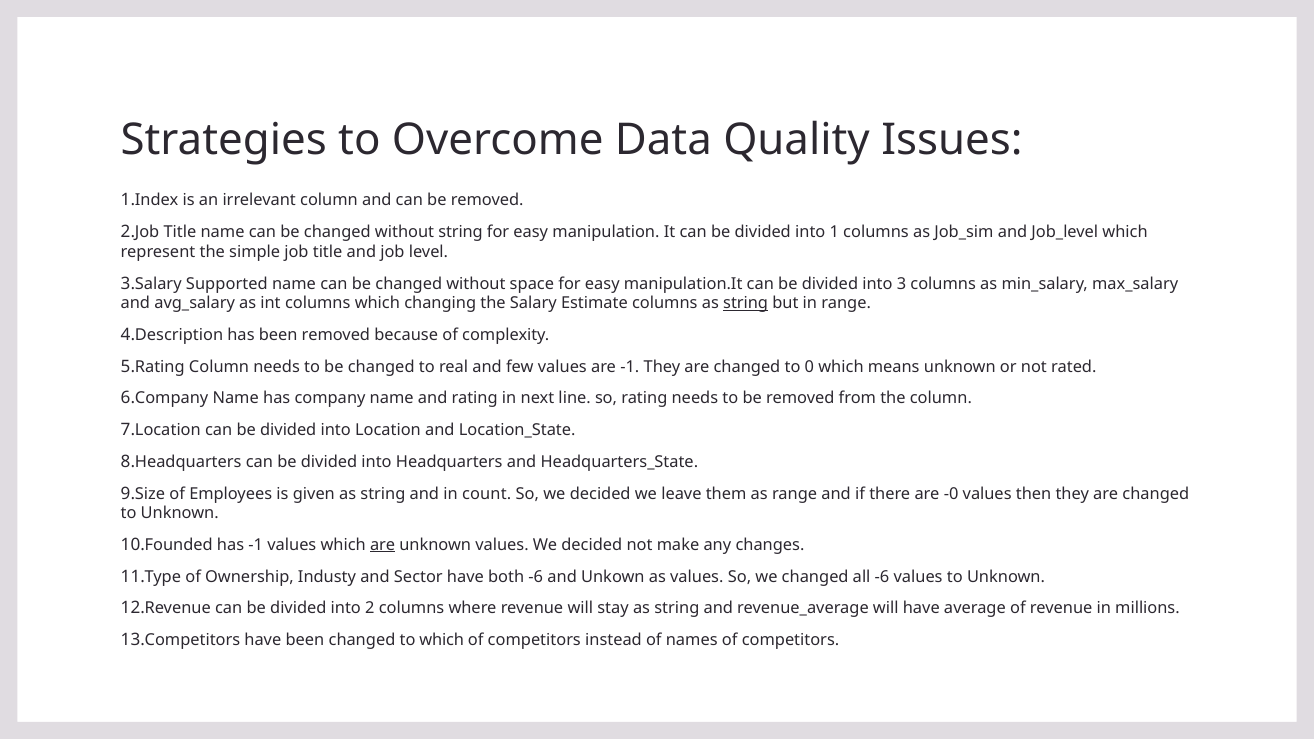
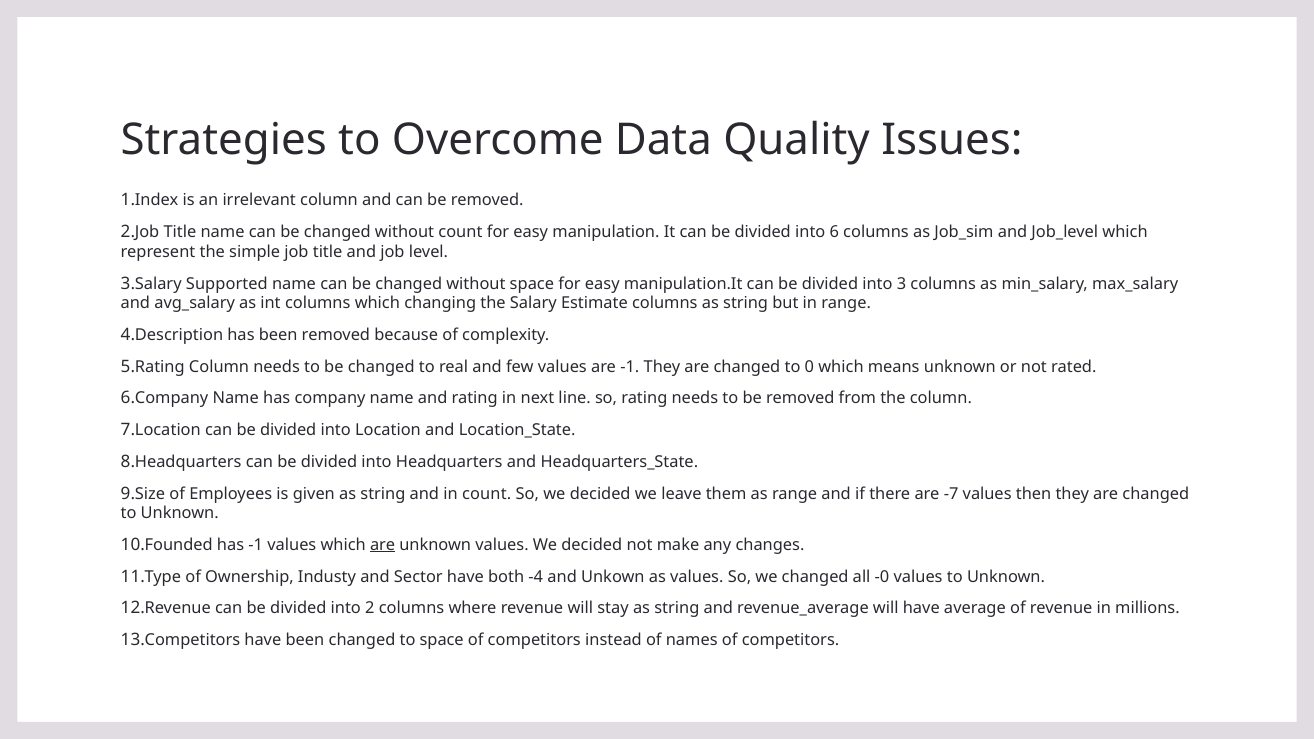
without string: string -> count (460, 232)
1: 1 -> 6 (834, 232)
string underline: present -> none (746, 303)
-0: -0 -> -7 (951, 494)
both -6: -6 -> -4 (536, 577)
all -6: -6 -> -0 (882, 577)
to which: which -> space (442, 640)
